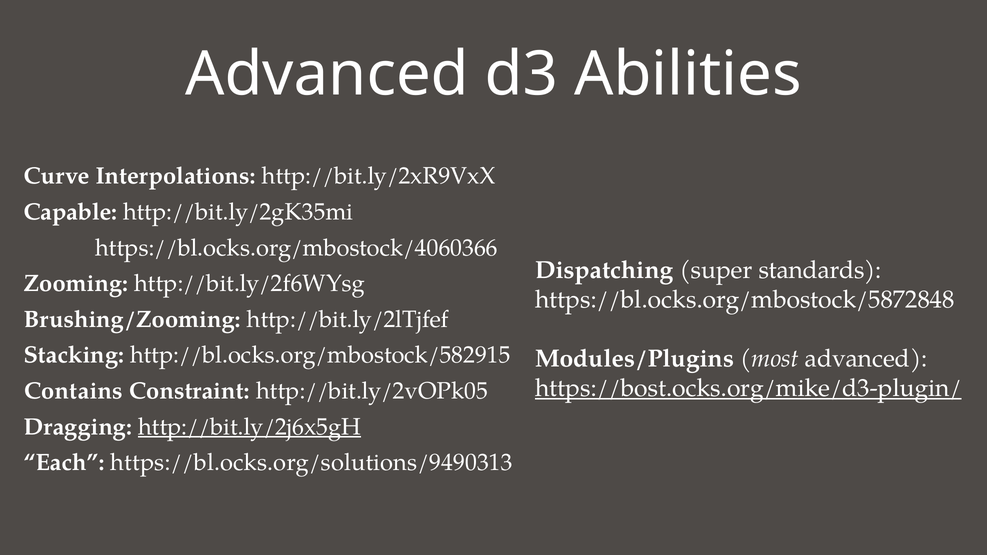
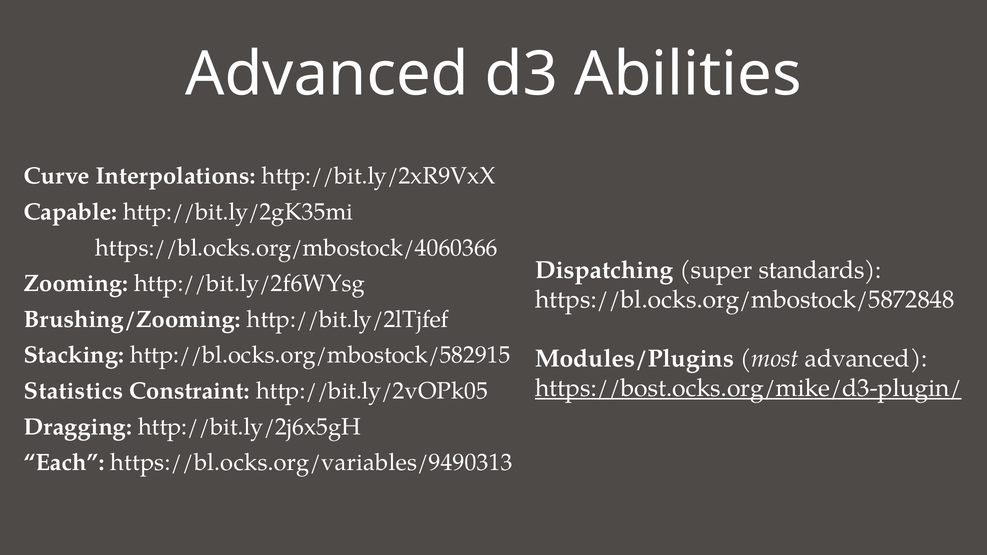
Contains: Contains -> Statistics (73, 391)
http://bit.ly/2j6x5gH underline: present -> none (250, 427)
https://bl.ocks.org/solutions/9490313: https://bl.ocks.org/solutions/9490313 -> https://bl.ocks.org/variables/9490313 (312, 463)
